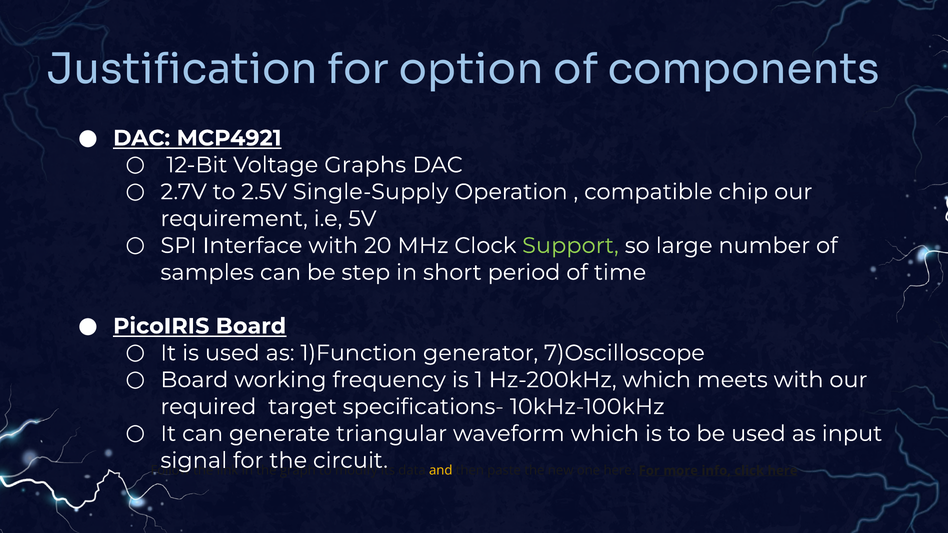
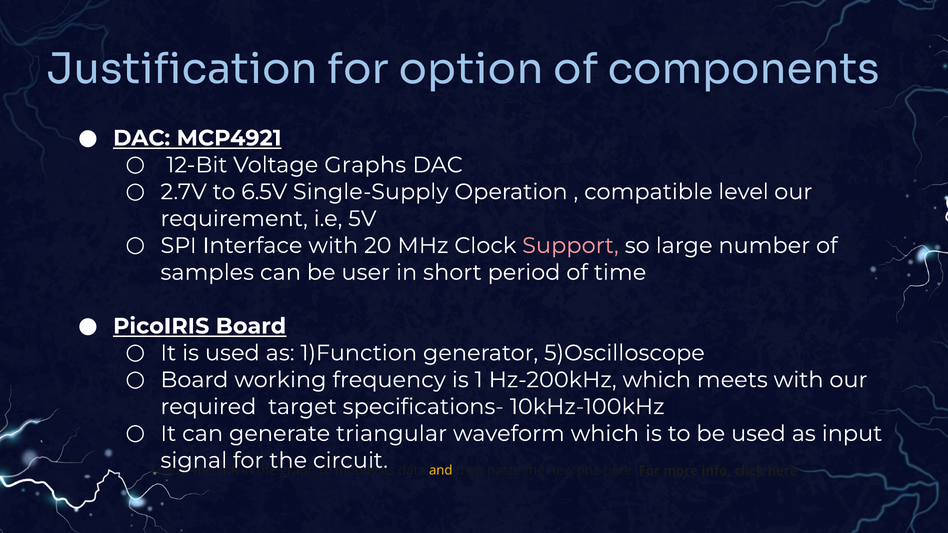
2.5V: 2.5V -> 6.5V (264, 192)
chip: chip -> level (744, 192)
Support colour: light green -> pink (570, 246)
step: step -> user (366, 273)
7)Oscilloscope: 7)Oscilloscope -> 5)Oscilloscope (624, 353)
